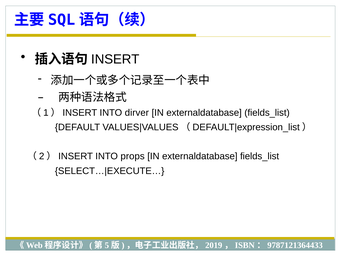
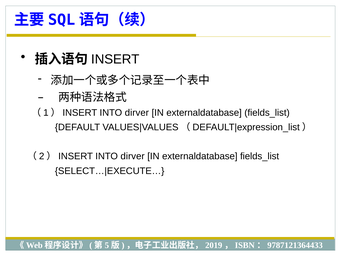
（2）INSERT INTO props: props -> dirver (133, 156)
